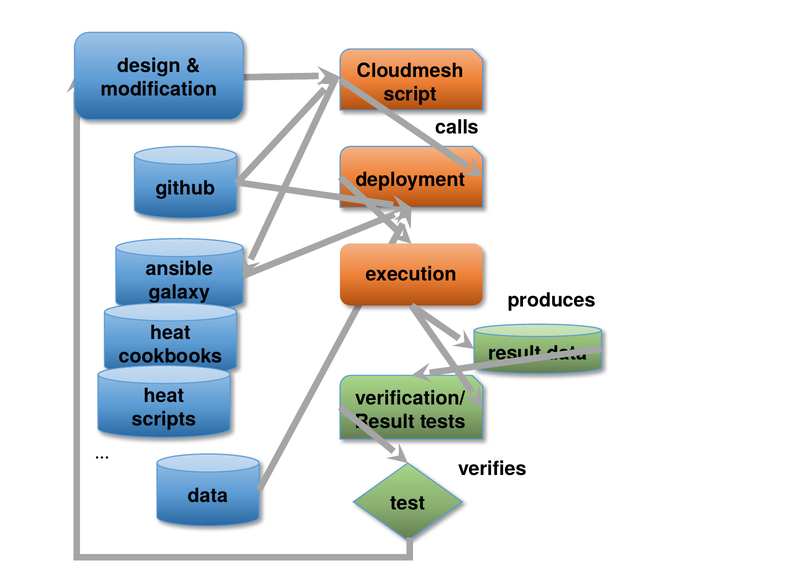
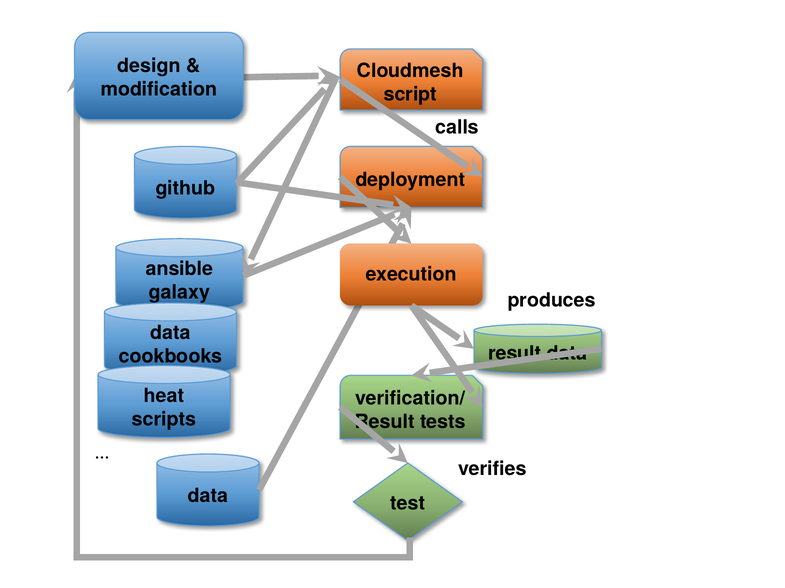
heat: heat -> data (171, 333)
